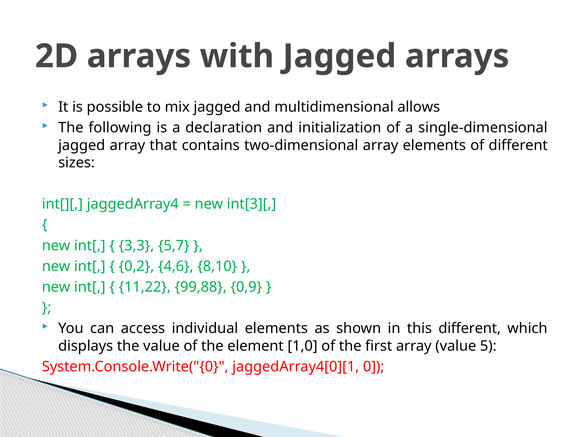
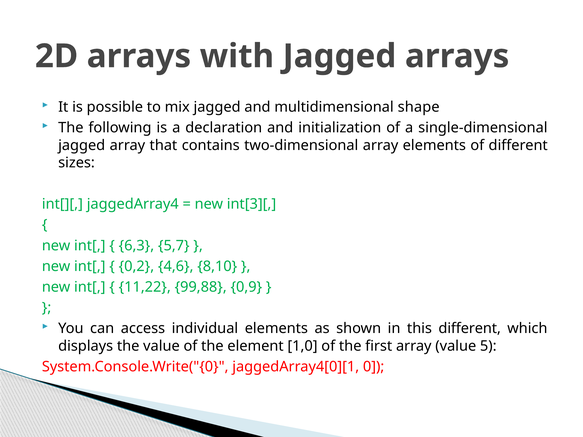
allows: allows -> shape (419, 107)
3,3: 3,3 -> 6,3 (136, 246)
